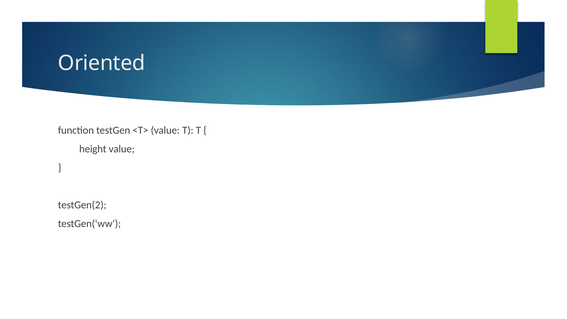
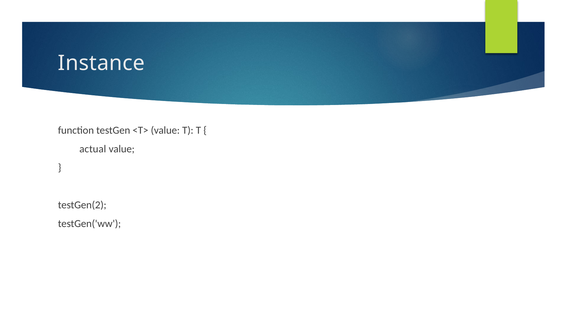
Oriented: Oriented -> Instance (101, 63)
height: height -> actual (93, 149)
